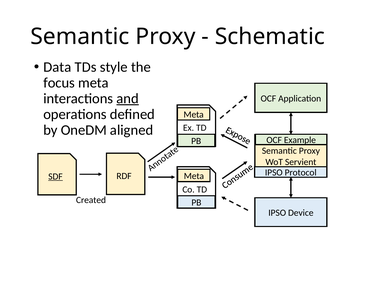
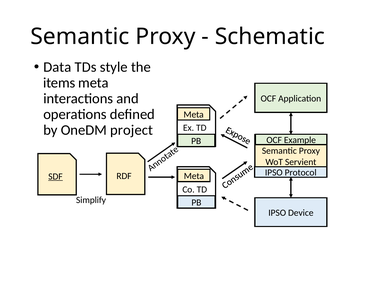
focus: focus -> items (59, 83)
and underline: present -> none (128, 99)
aligned: aligned -> project (132, 130)
Created: Created -> Simplify (91, 200)
